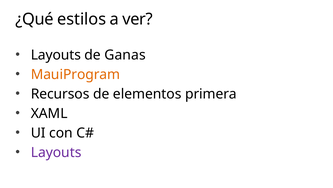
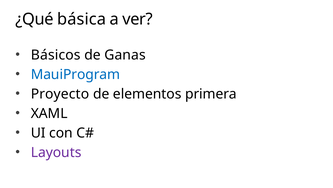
estilos: estilos -> básica (82, 19)
Layouts: Layouts -> Básicos (56, 55)
MauiProgram colour: orange -> blue (75, 74)
Recursos: Recursos -> Proyecto (60, 94)
